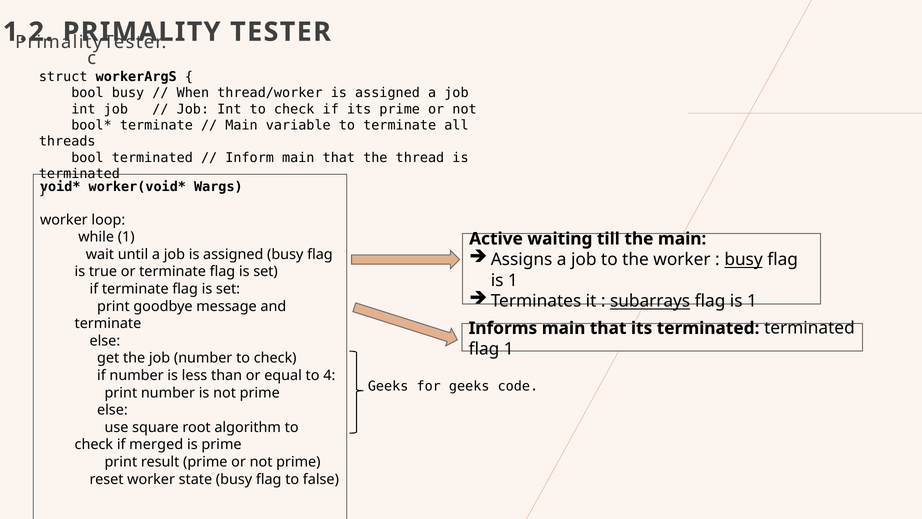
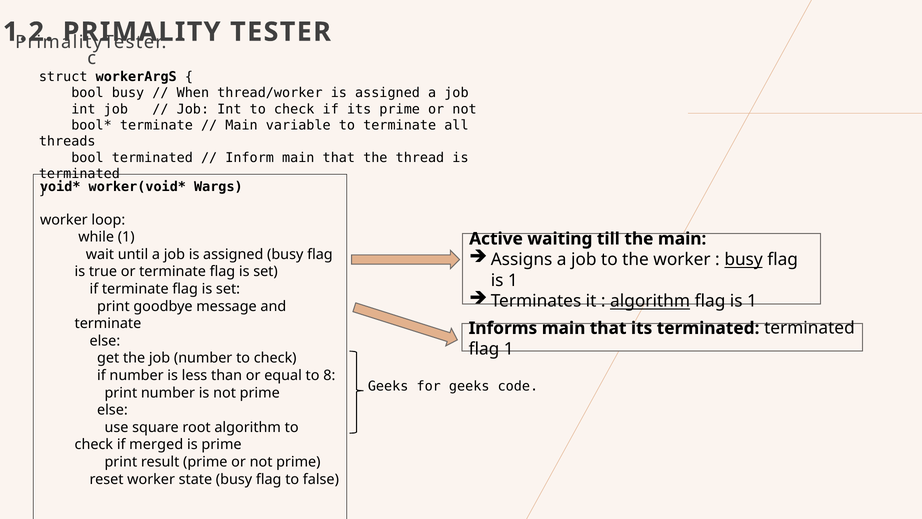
subarrays: subarrays -> algorithm (650, 301)
4: 4 -> 8 (329, 375)
